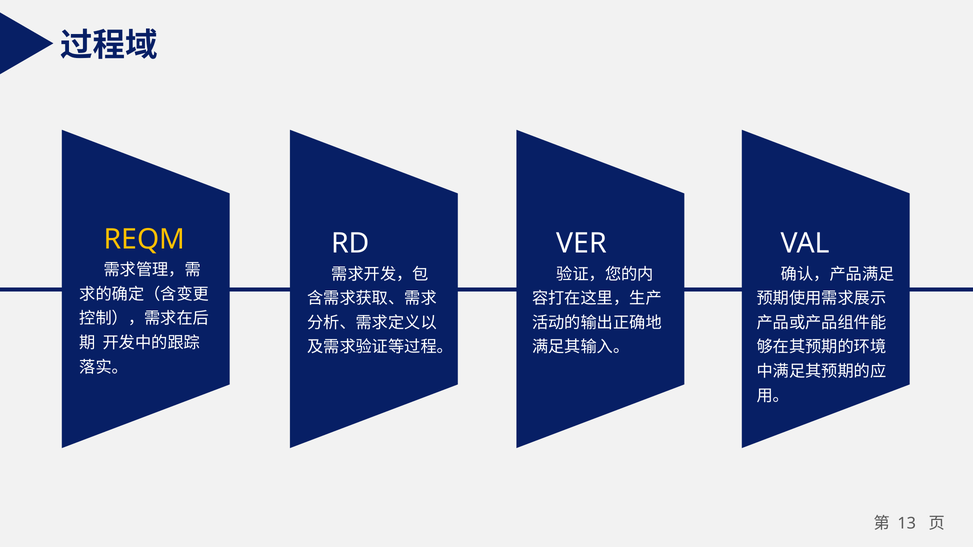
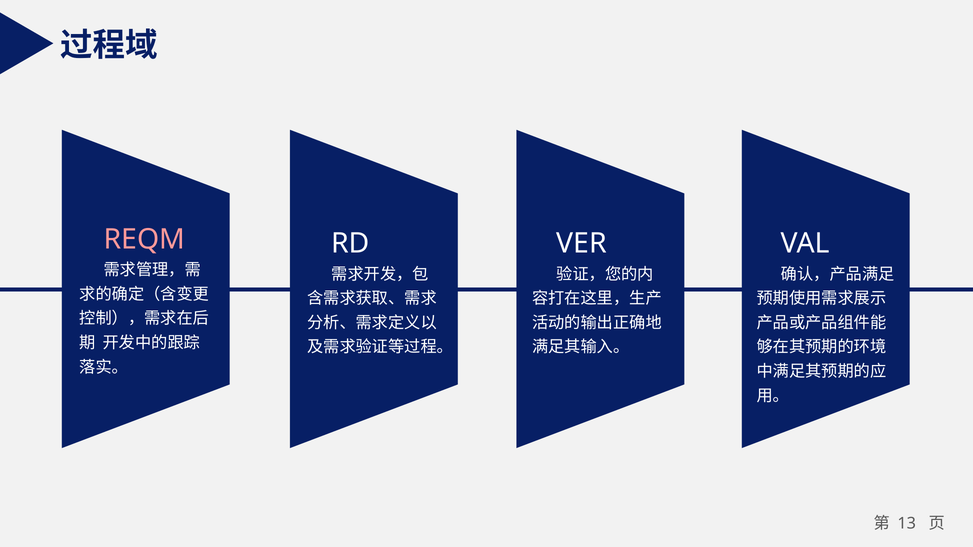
REQM colour: yellow -> pink (144, 239)
